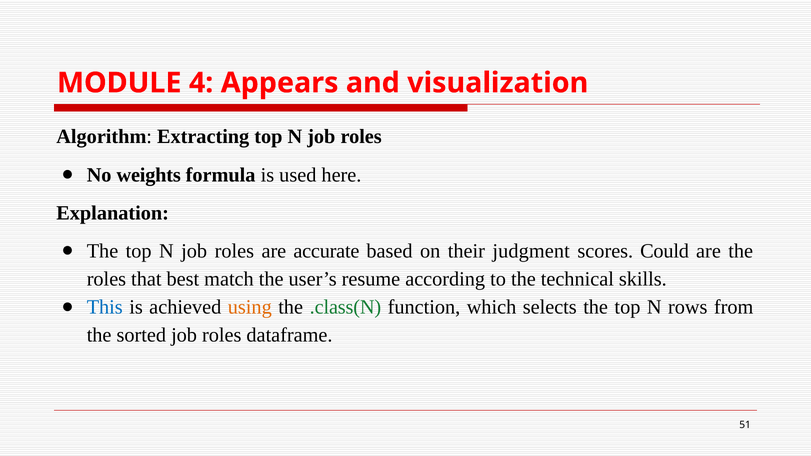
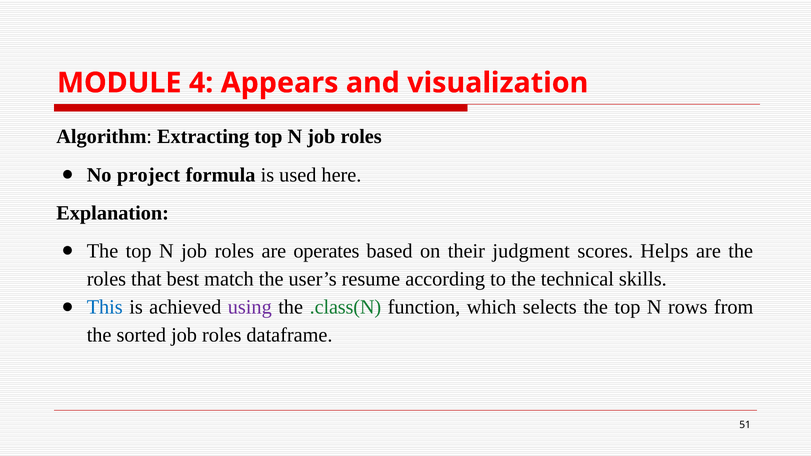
weights: weights -> project (148, 175)
accurate: accurate -> operates (326, 251)
Could: Could -> Helps (664, 251)
using colour: orange -> purple (250, 307)
